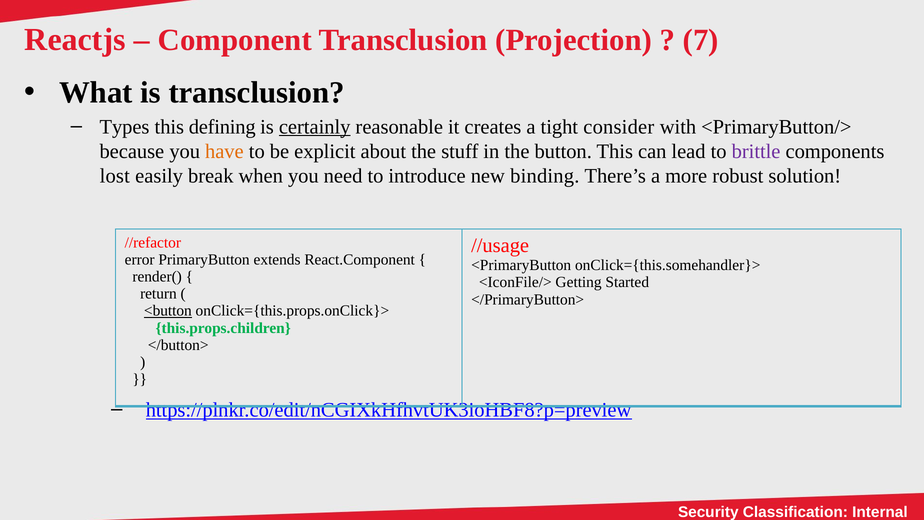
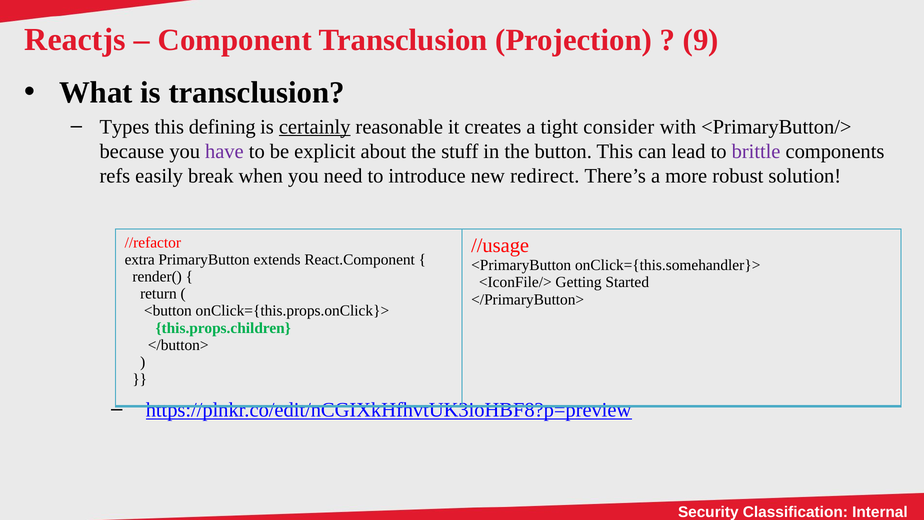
7: 7 -> 9 (701, 40)
have colour: orange -> purple (224, 151)
lost: lost -> refs (115, 176)
binding: binding -> redirect (545, 176)
error: error -> extra (140, 259)
<button underline: present -> none (168, 311)
